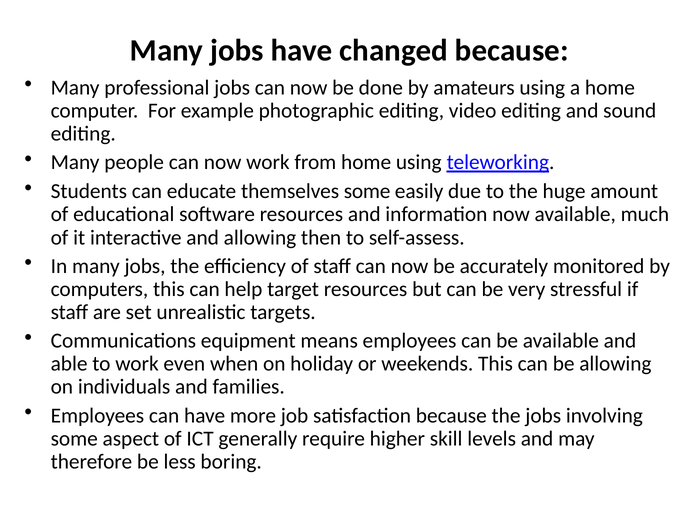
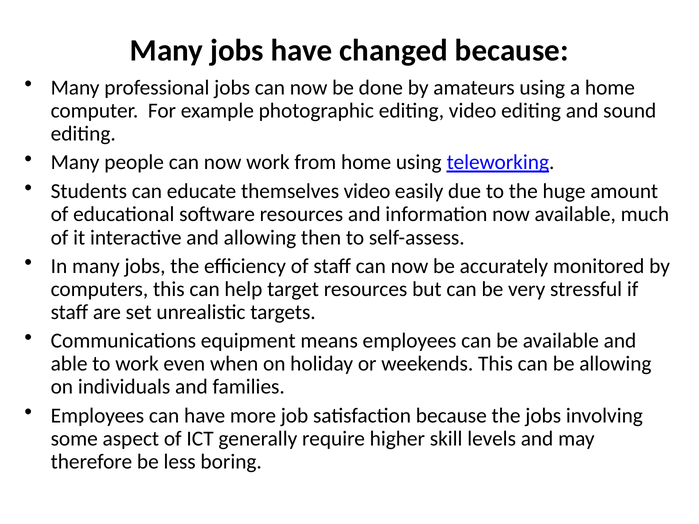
themselves some: some -> video (367, 191)
